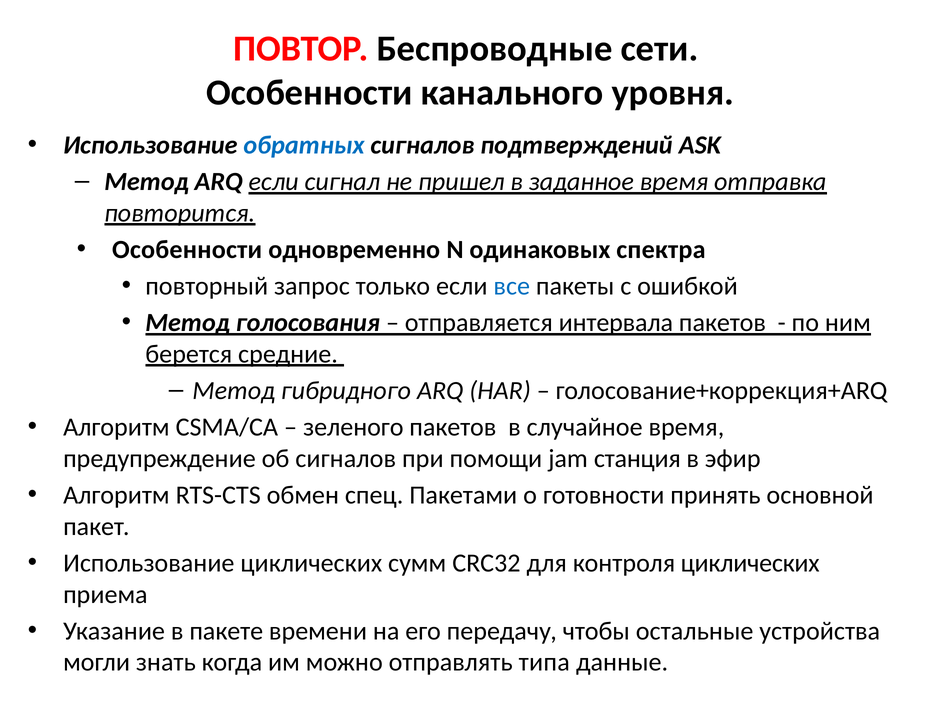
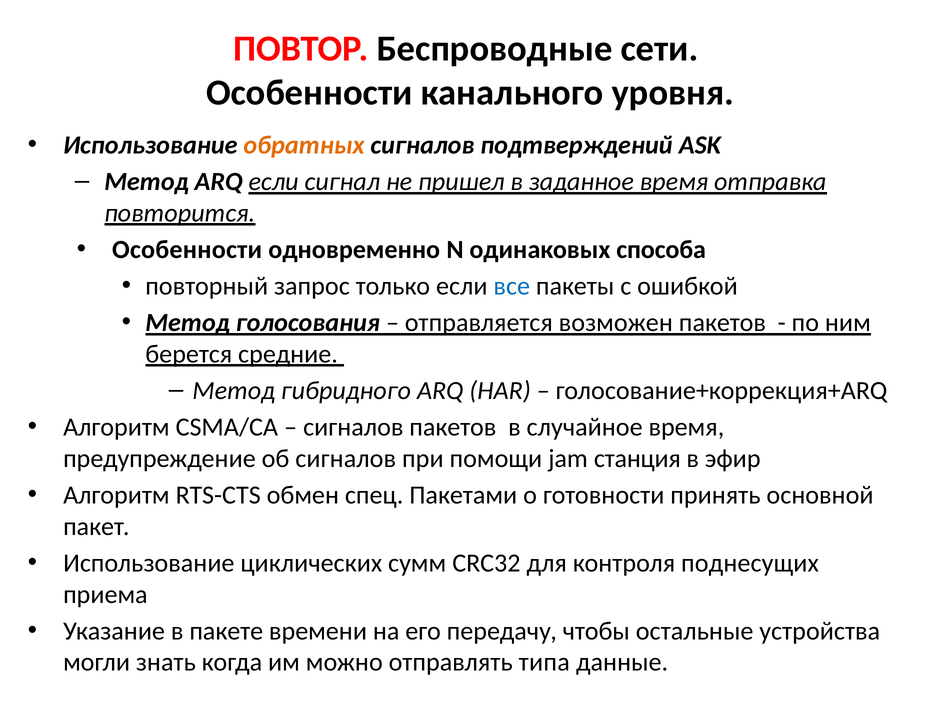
обратных colour: blue -> orange (304, 145)
спектра: спектра -> способа (661, 250)
интервала: интервала -> возможен (616, 323)
зеленого: зеленого -> сигналов (353, 427)
контроля циклических: циклических -> поднесущих (750, 563)
